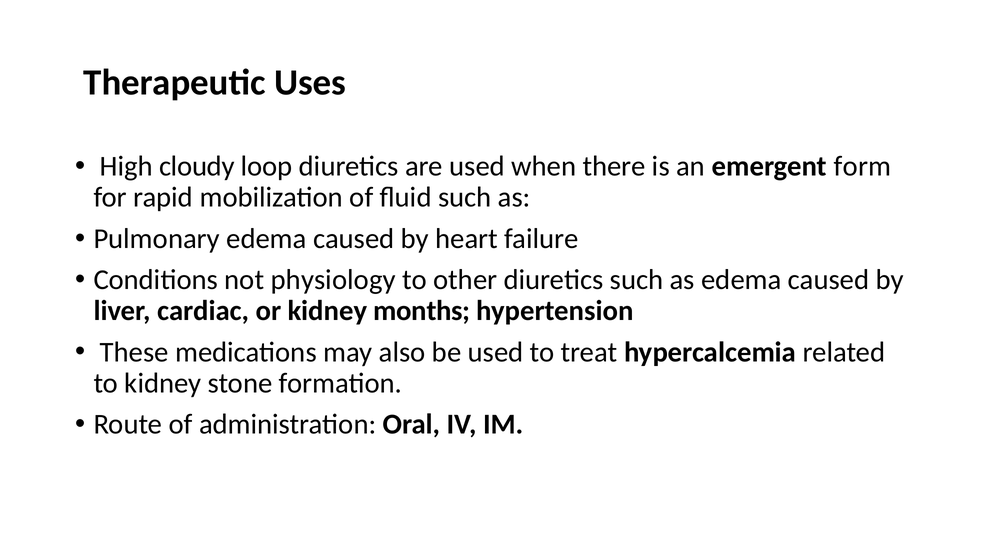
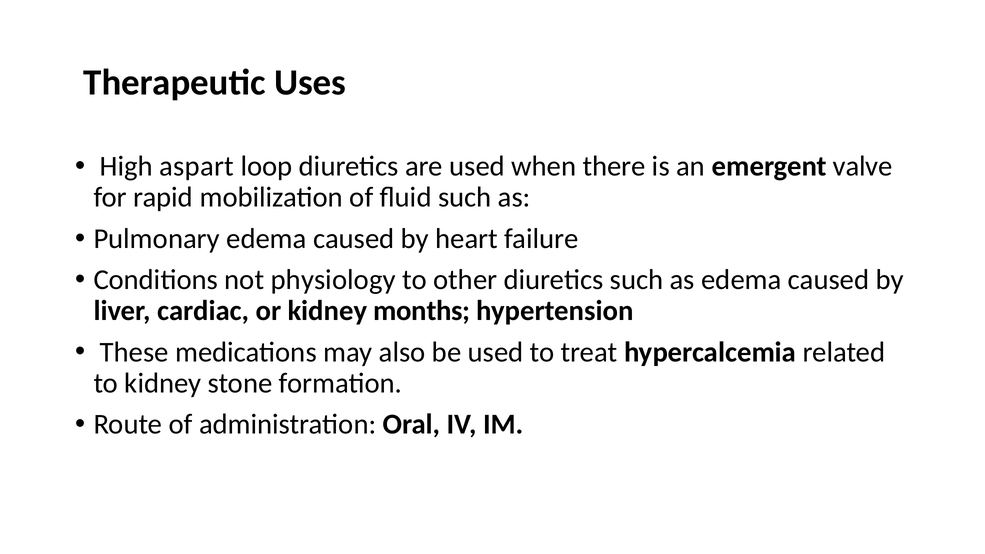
cloudy: cloudy -> aspart (197, 166)
form: form -> valve (863, 166)
